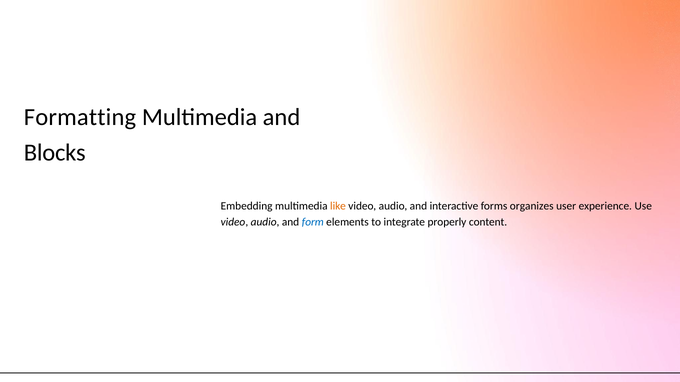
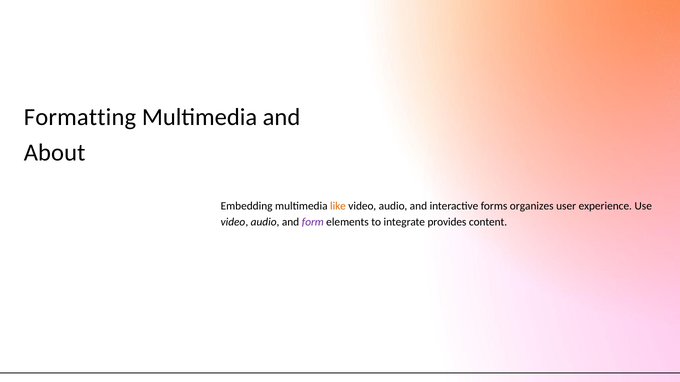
Blocks: Blocks -> About (55, 153)
form colour: blue -> purple (313, 223)
properly: properly -> provides (447, 223)
